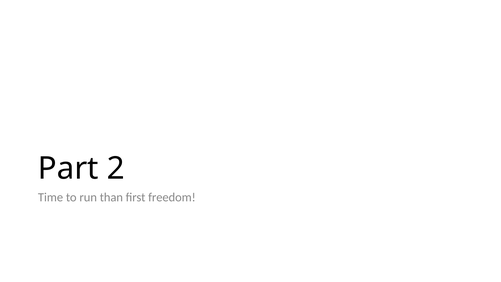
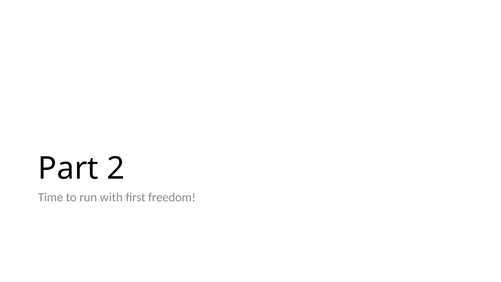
than: than -> with (111, 197)
